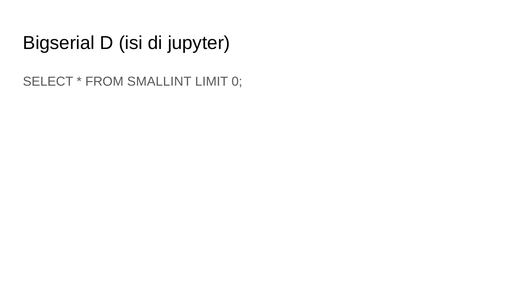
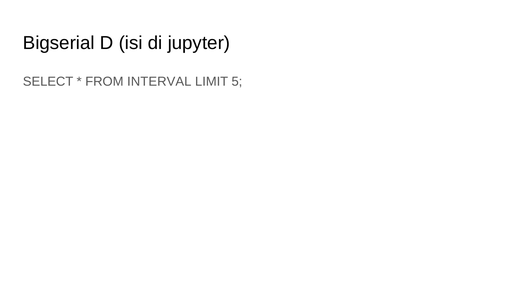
SMALLINT: SMALLINT -> INTERVAL (159, 82)
0: 0 -> 5 (237, 82)
